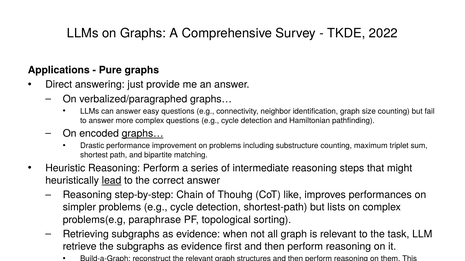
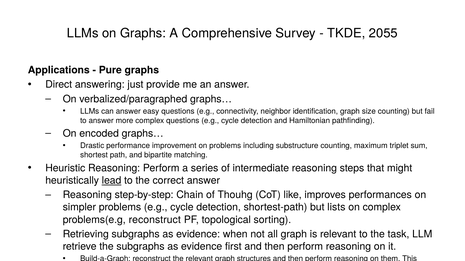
2022: 2022 -> 2055 (383, 33)
graphs… underline: present -> none (143, 134)
problems(e.g paraphrase: paraphrase -> reconstruct (155, 220)
